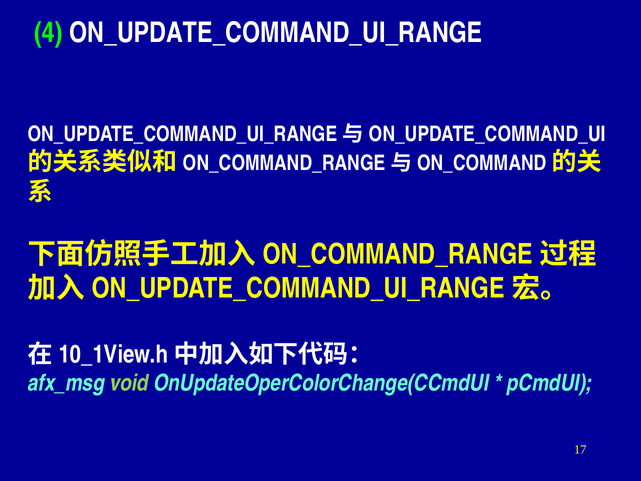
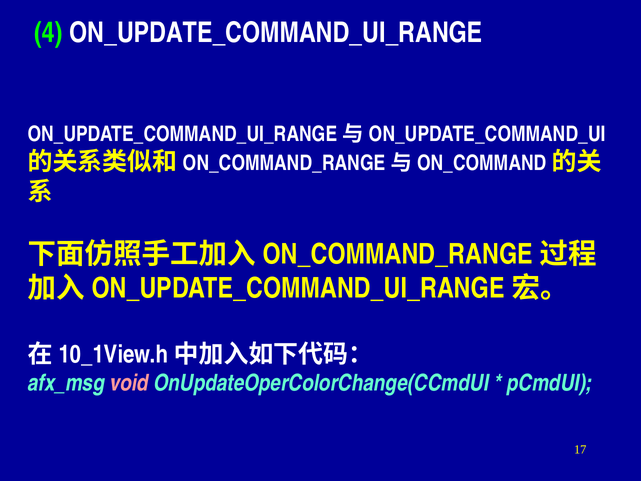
void colour: light green -> pink (129, 383)
